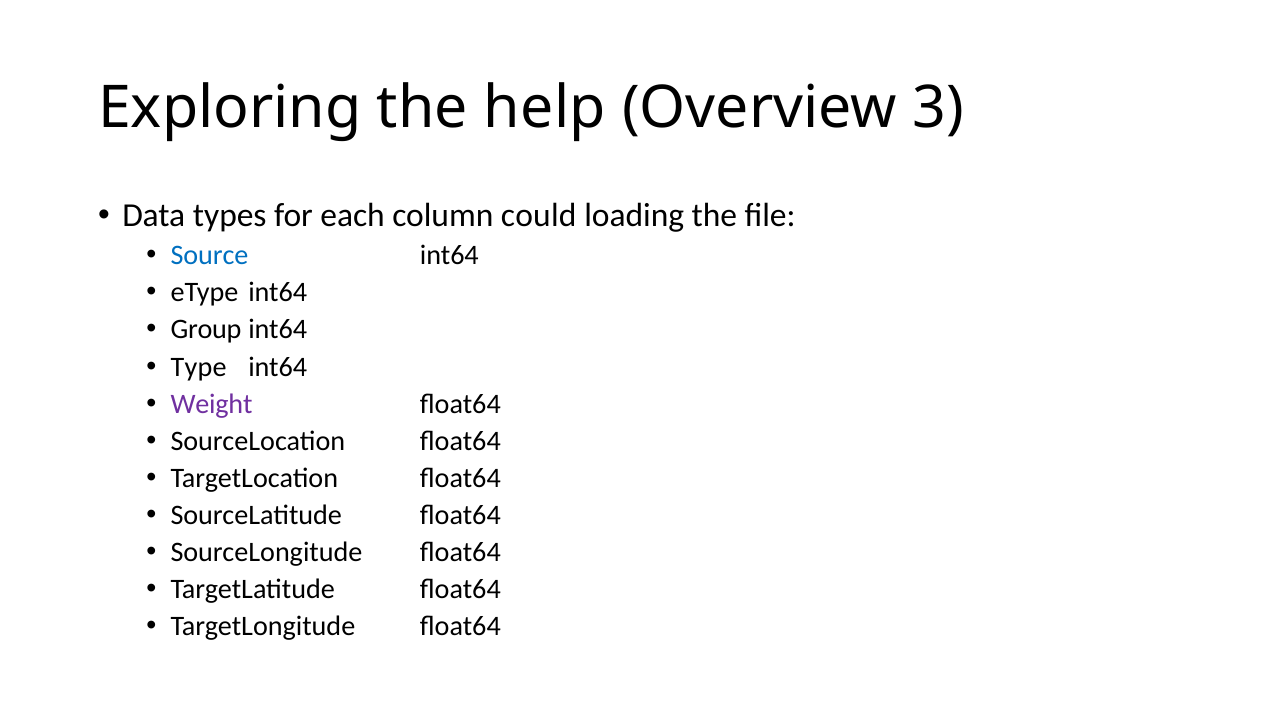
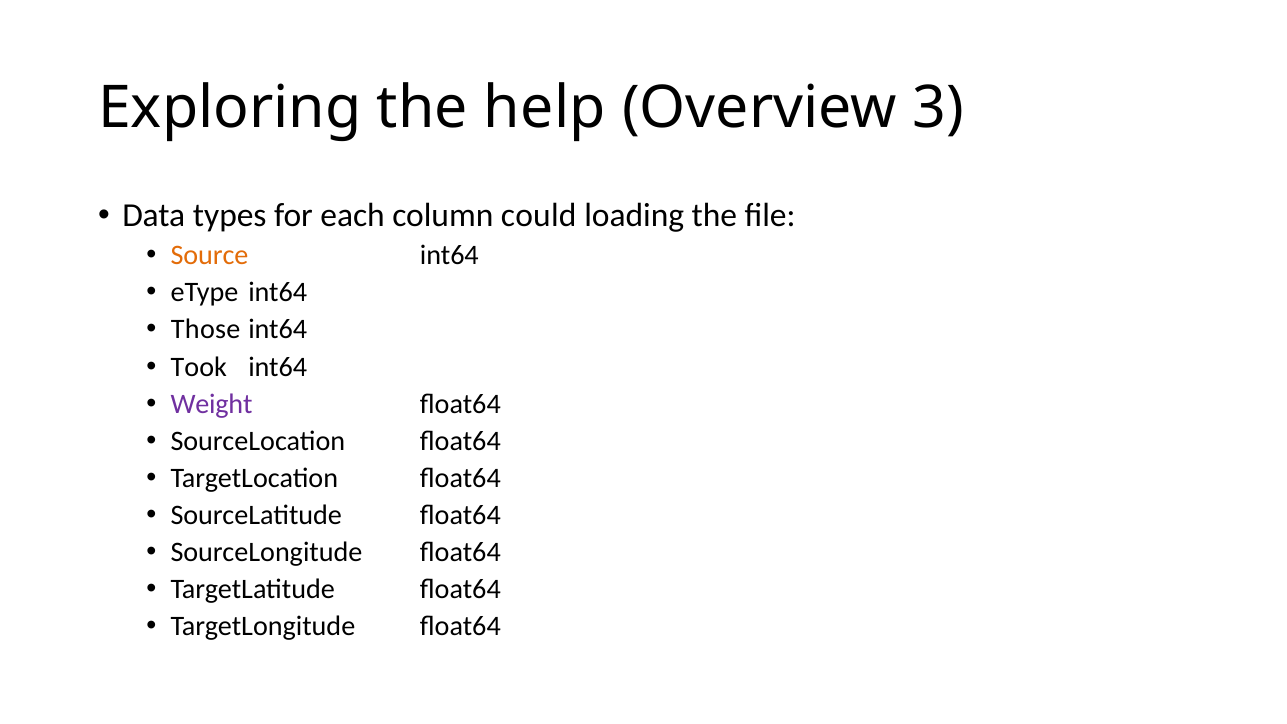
Source colour: blue -> orange (209, 255)
Group: Group -> Those (206, 330)
Type: Type -> Took (199, 367)
